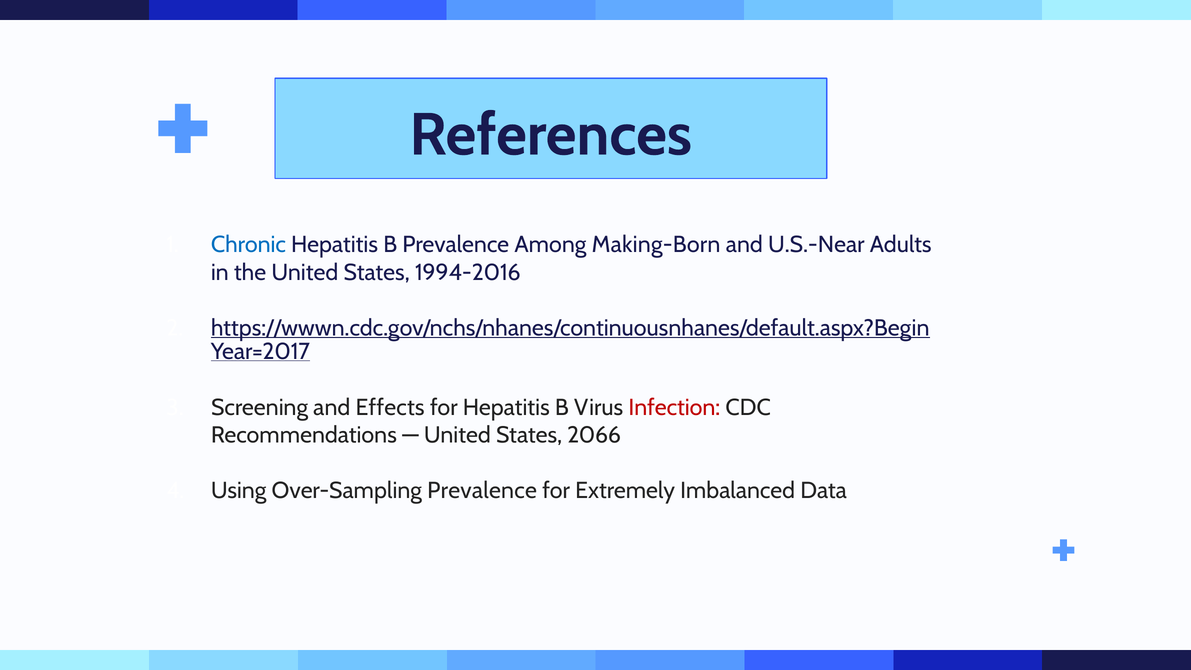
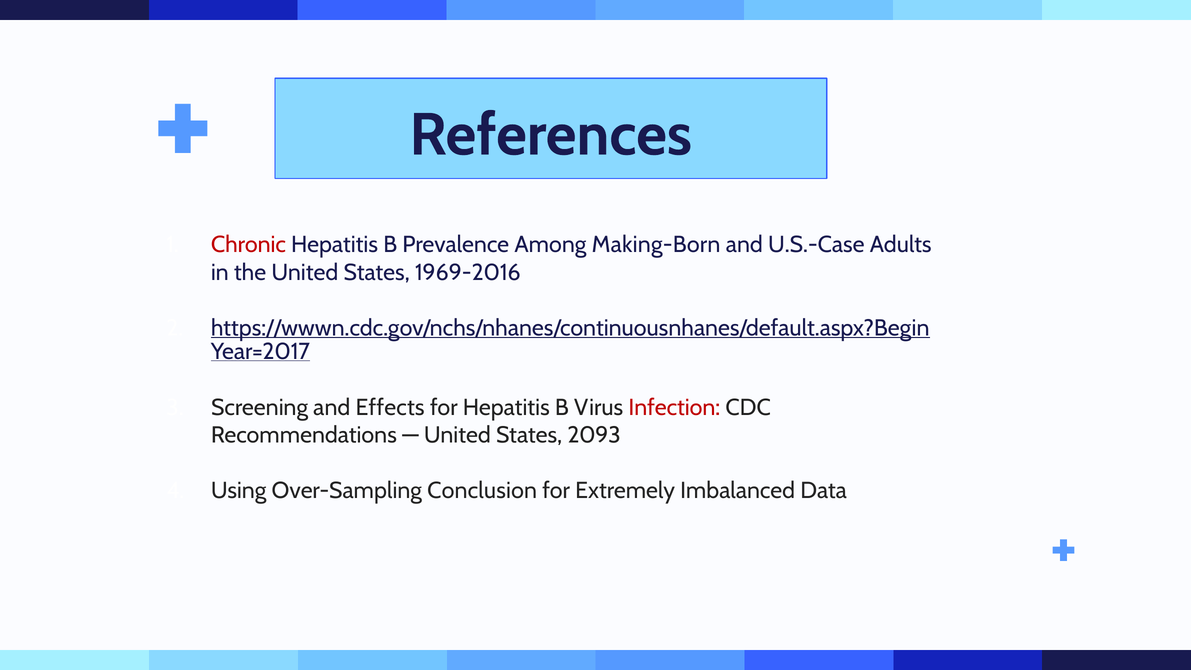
Chronic colour: blue -> red (248, 245)
U.S.-Near: U.S.-Near -> U.S.-Case (816, 245)
1994-2016: 1994-2016 -> 1969-2016 (468, 273)
2066: 2066 -> 2093 (594, 435)
Over-Sampling Prevalence: Prevalence -> Conclusion (482, 491)
